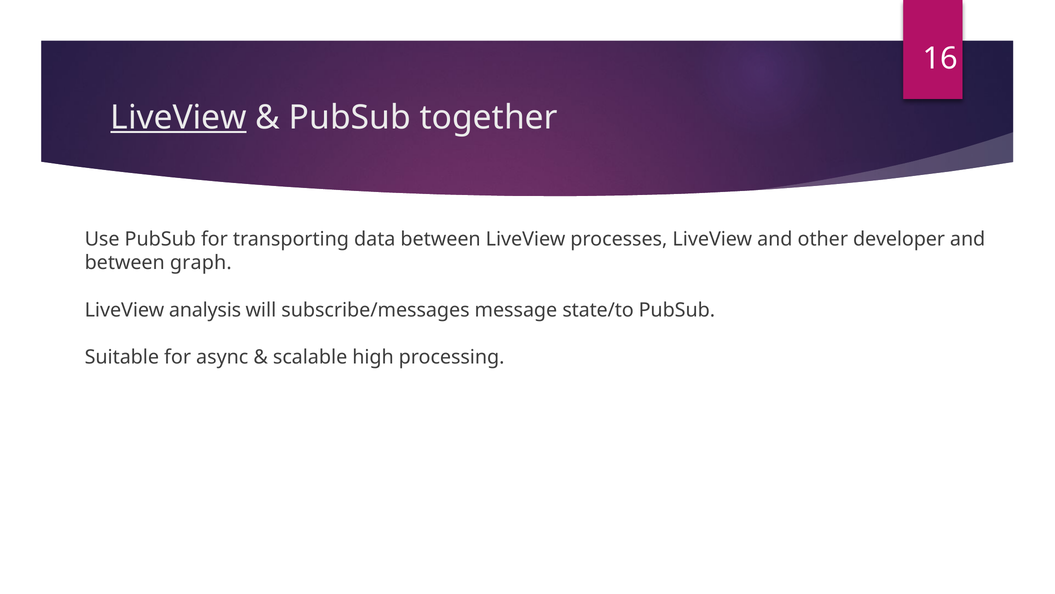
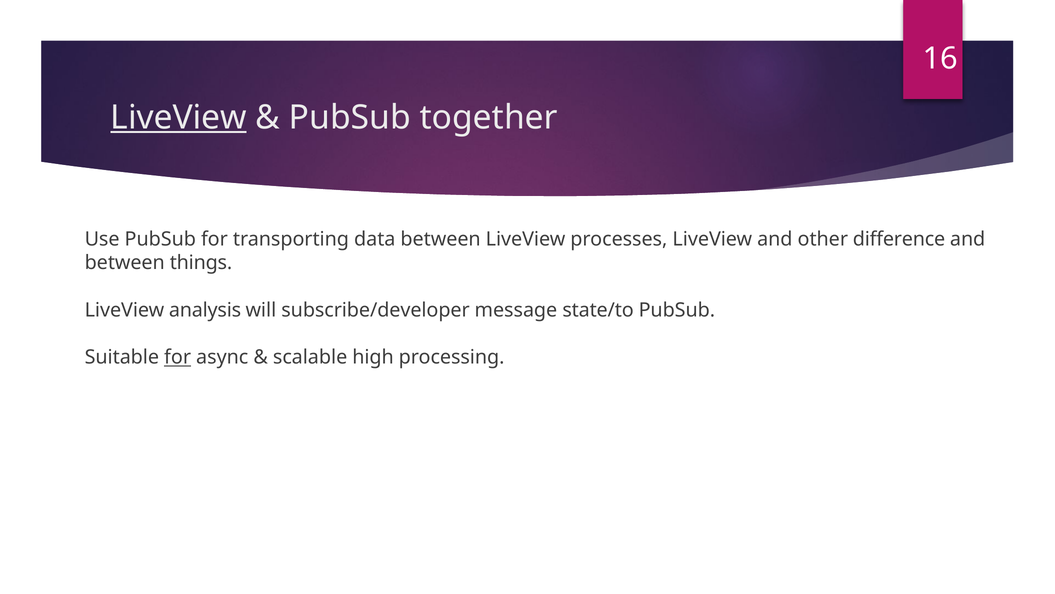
developer: developer -> difference (899, 239)
graph: graph -> things (201, 263)
subscribe/messages: subscribe/messages -> subscribe/developer (376, 310)
for underline: none -> present (178, 357)
